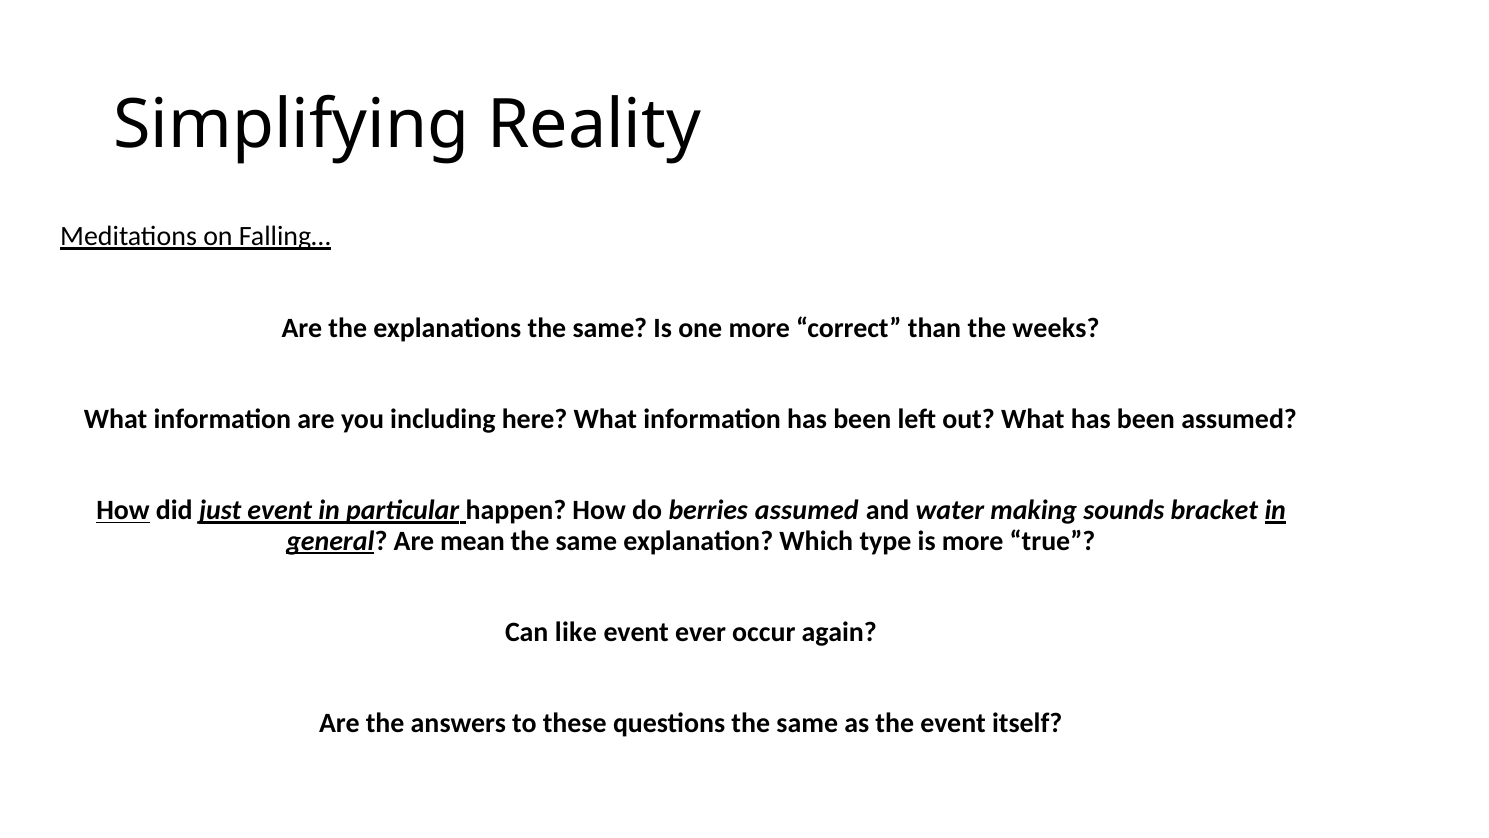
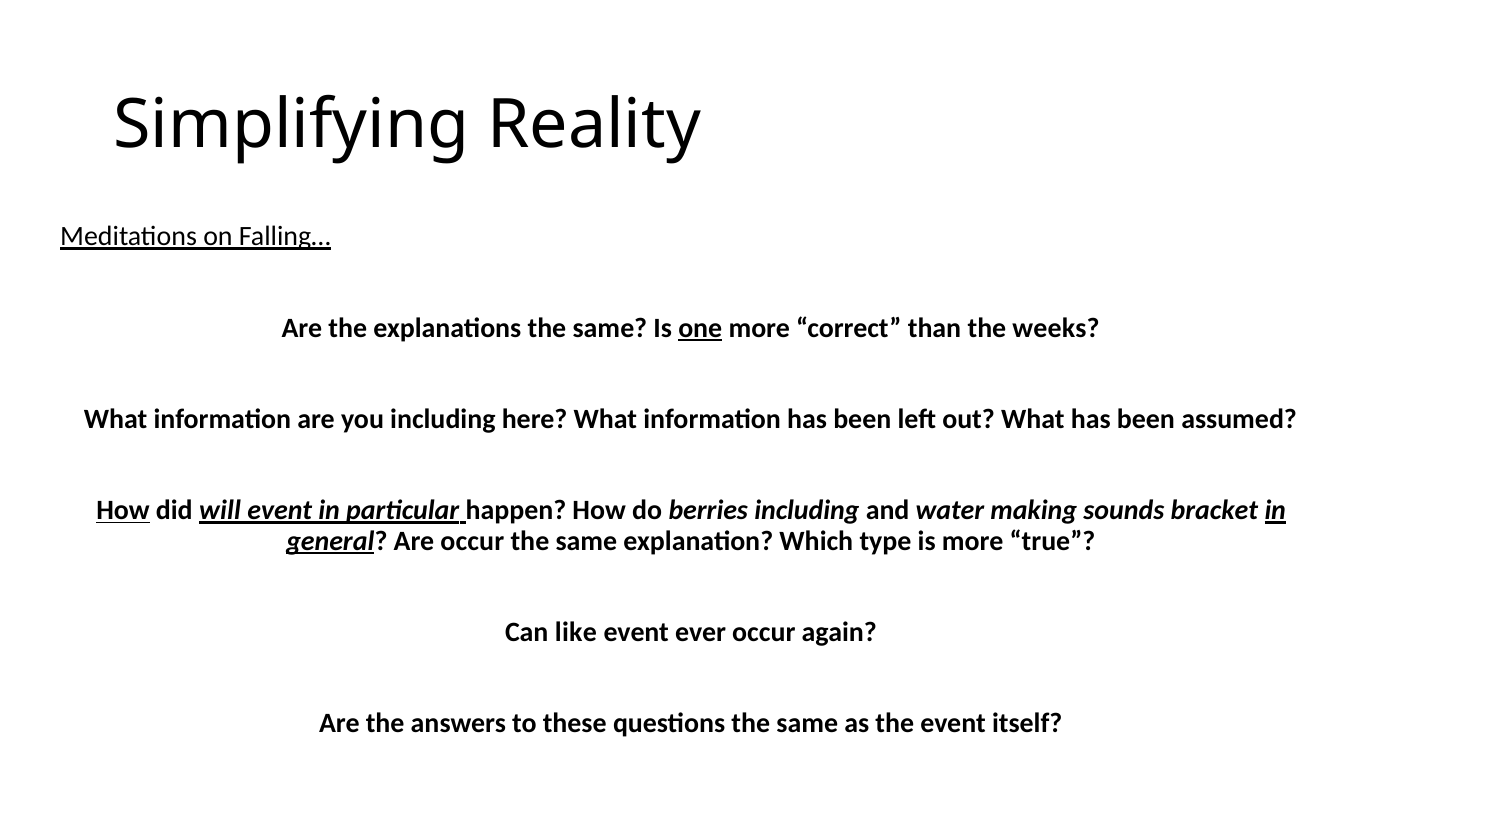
one underline: none -> present (700, 328)
just: just -> will (220, 510)
berries assumed: assumed -> including (807, 510)
Are mean: mean -> occur (472, 541)
